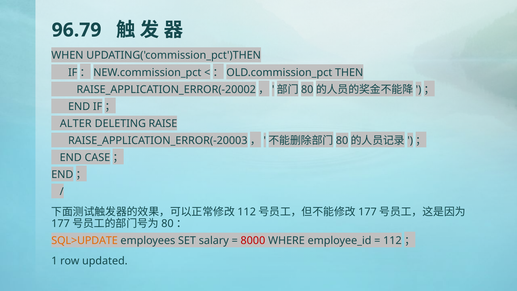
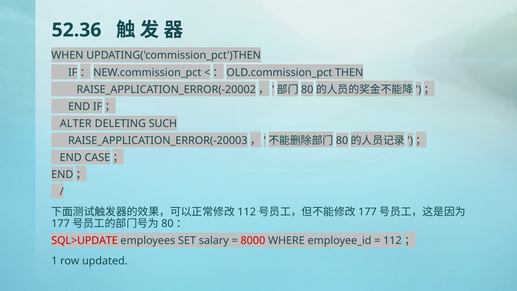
96.79: 96.79 -> 52.36 (77, 30)
RAISE: RAISE -> SUCH (163, 124)
SQL>UPDATE colour: orange -> red (85, 241)
